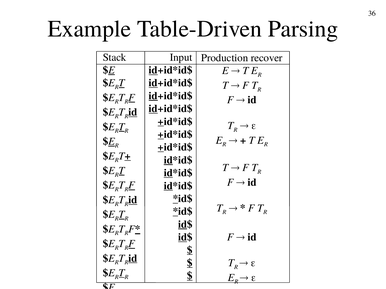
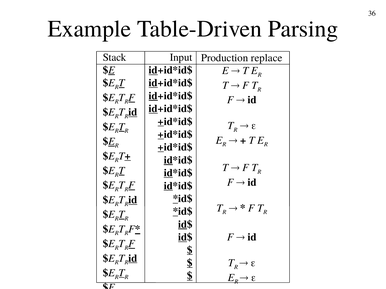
recover: recover -> replace (267, 58)
